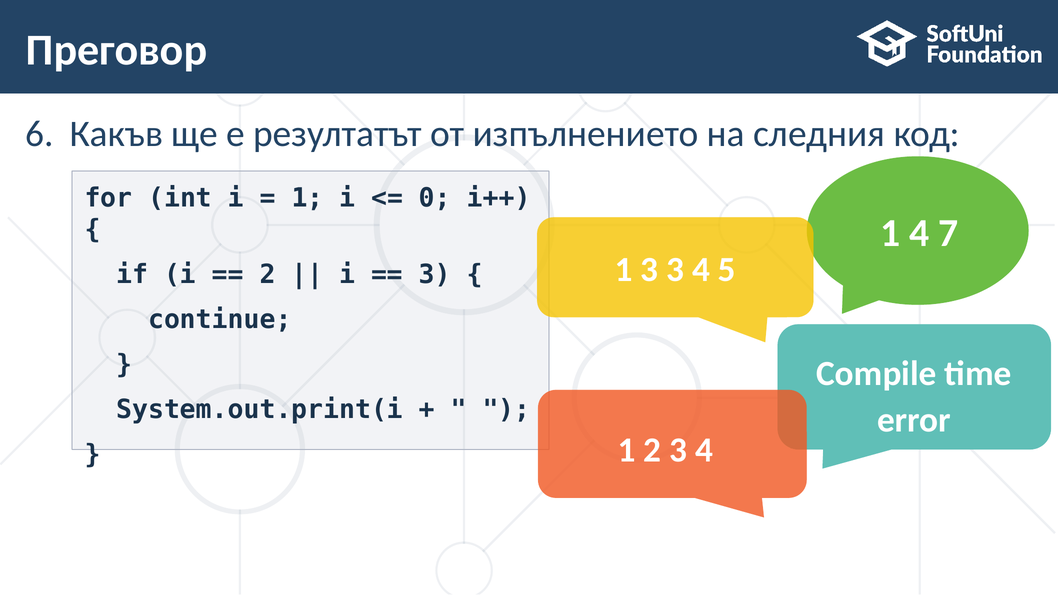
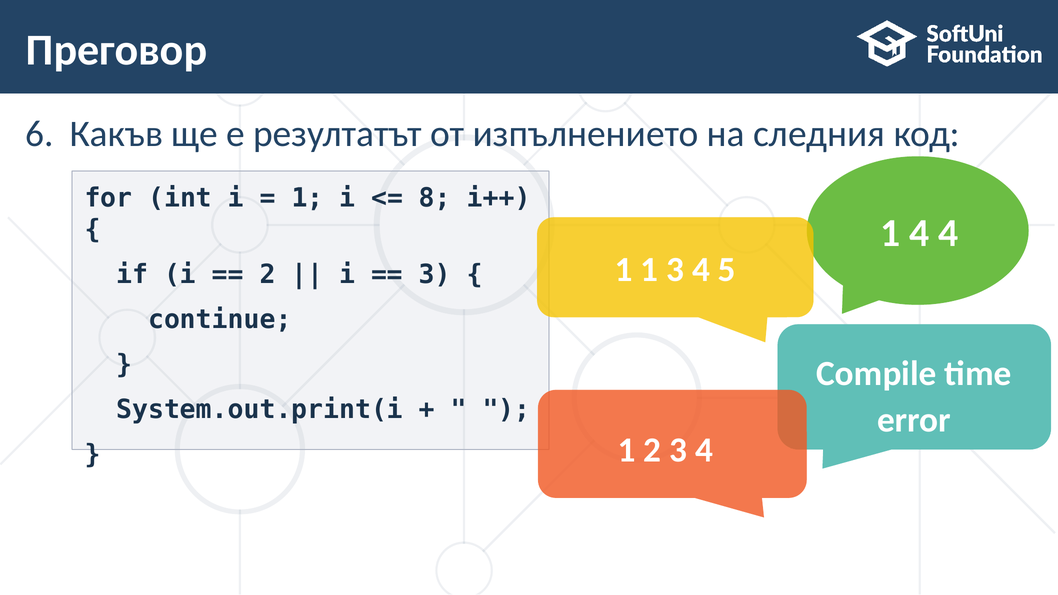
0: 0 -> 8 (435, 198)
4 7: 7 -> 4 (948, 233)
1 3: 3 -> 1 (649, 270)
